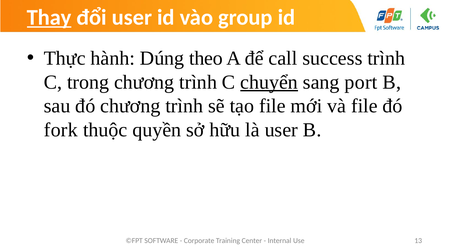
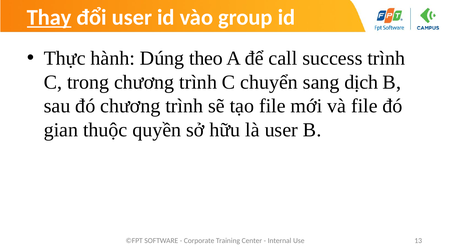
chuyển underline: present -> none (269, 82)
port: port -> dịch (361, 82)
fork: fork -> gian (61, 130)
